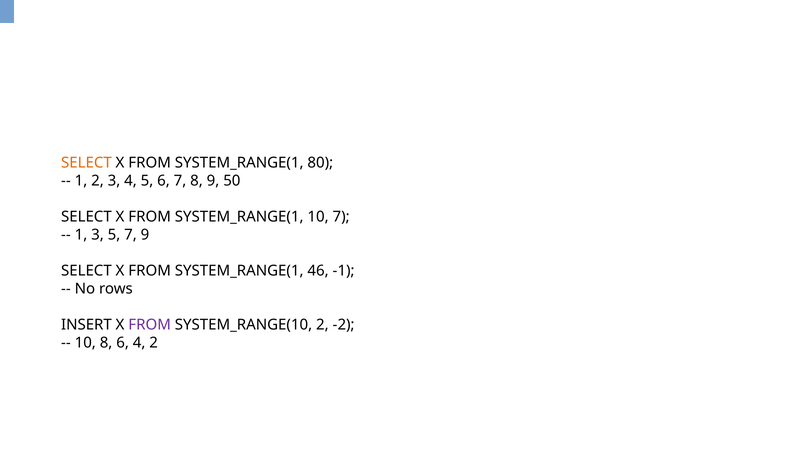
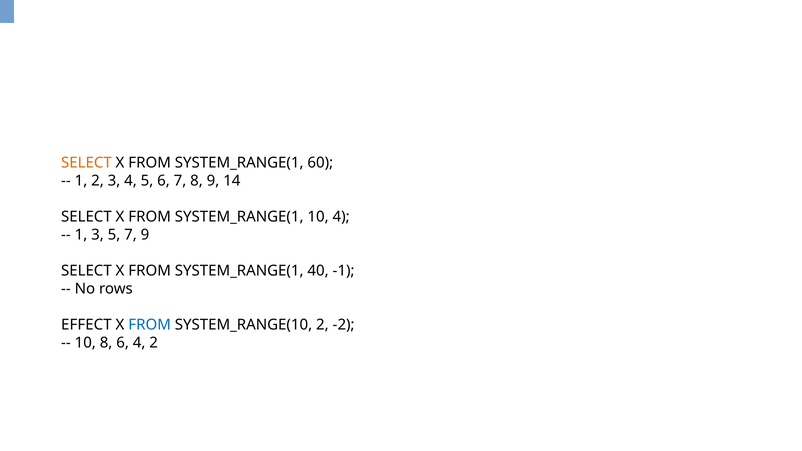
80: 80 -> 60 (320, 163)
50: 50 -> 14 (232, 181)
10 7: 7 -> 4 (341, 217)
46: 46 -> 40 (318, 271)
INSERT: INSERT -> EFFECT (86, 325)
FROM colour: purple -> blue (150, 325)
